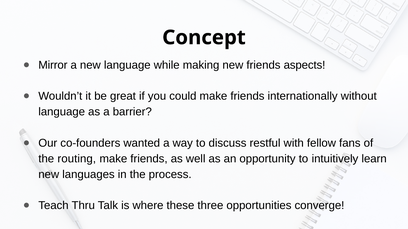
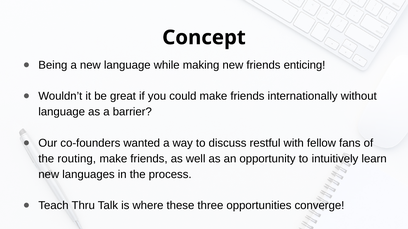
Mirror: Mirror -> Being (53, 65)
aspects: aspects -> enticing (305, 65)
